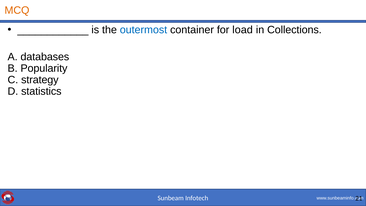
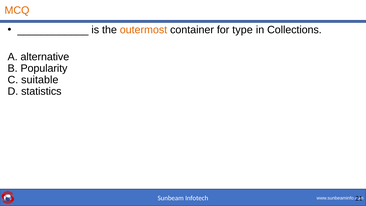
outermost colour: blue -> orange (143, 30)
load: load -> type (243, 30)
databases: databases -> alternative (45, 57)
strategy: strategy -> suitable (40, 80)
